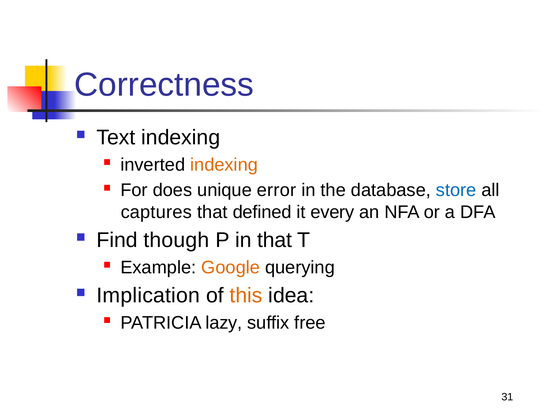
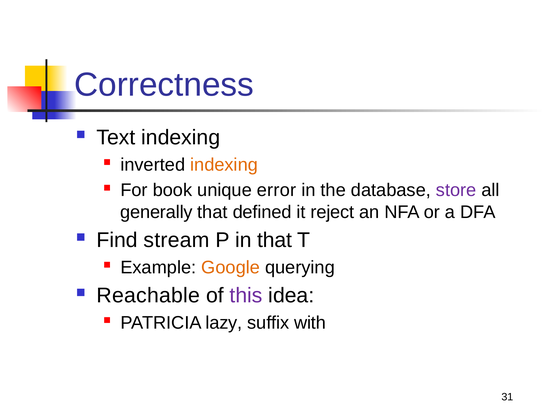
does: does -> book (172, 190)
store colour: blue -> purple (456, 190)
captures: captures -> generally (156, 212)
every: every -> reject (332, 212)
though: though -> stream (176, 240)
Implication: Implication -> Reachable (148, 295)
this colour: orange -> purple (246, 295)
free: free -> with (310, 322)
